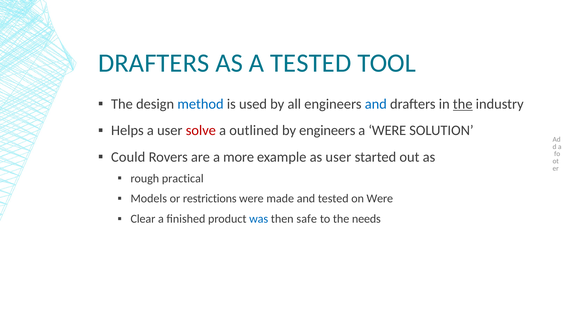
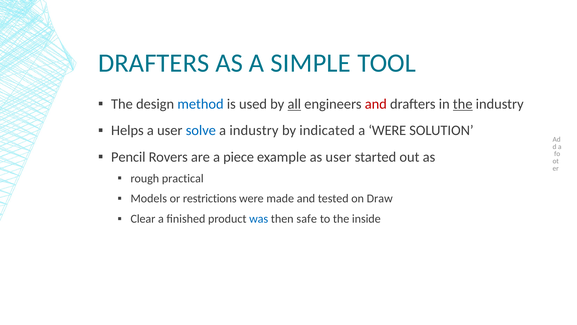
A TESTED: TESTED -> SIMPLE (311, 63)
all underline: none -> present (294, 104)
and colour: blue -> red (376, 104)
solve colour: red -> blue (201, 130)
a outlined: outlined -> industry (254, 130)
by engineers: engineers -> indicated (327, 130)
Could: Could -> Pencil (128, 157)
more: more -> piece (239, 157)
on Were: Were -> Draw (380, 198)
needs: needs -> inside (366, 219)
